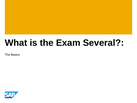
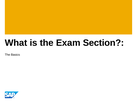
Several: Several -> Section (103, 43)
